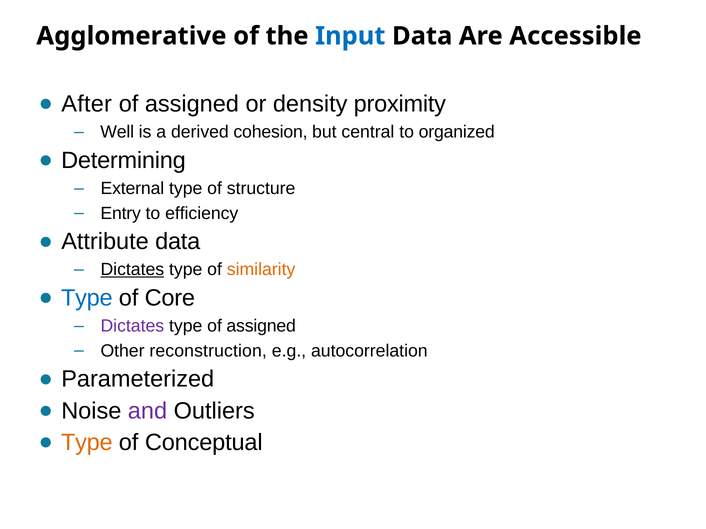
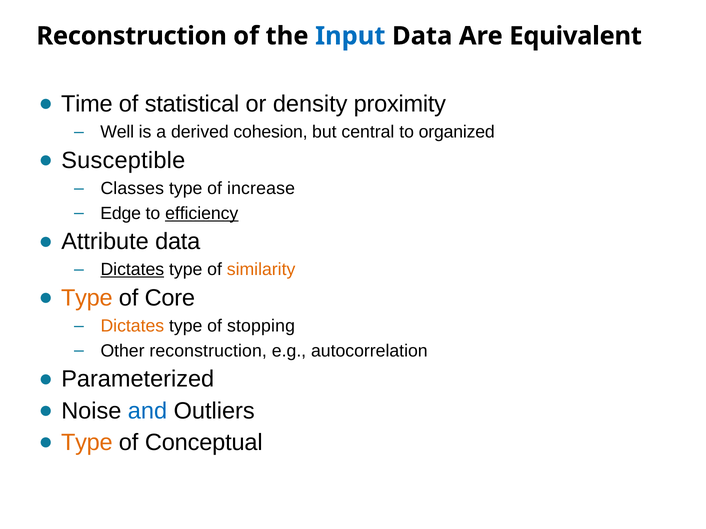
Agglomerative: Agglomerative -> Reconstruction (132, 36)
Accessible: Accessible -> Equivalent (576, 36)
After: After -> Time (87, 104)
assigned: assigned -> statistical (192, 104)
Determining: Determining -> Susceptible (123, 161)
External: External -> Classes (132, 189)
structure: structure -> increase (261, 189)
Entry: Entry -> Edge (121, 213)
efficiency underline: none -> present (202, 213)
Type colour: blue -> orange (87, 298)
Dictates colour: purple -> orange (132, 326)
type of assigned: assigned -> stopping (261, 326)
and colour: purple -> blue (147, 411)
